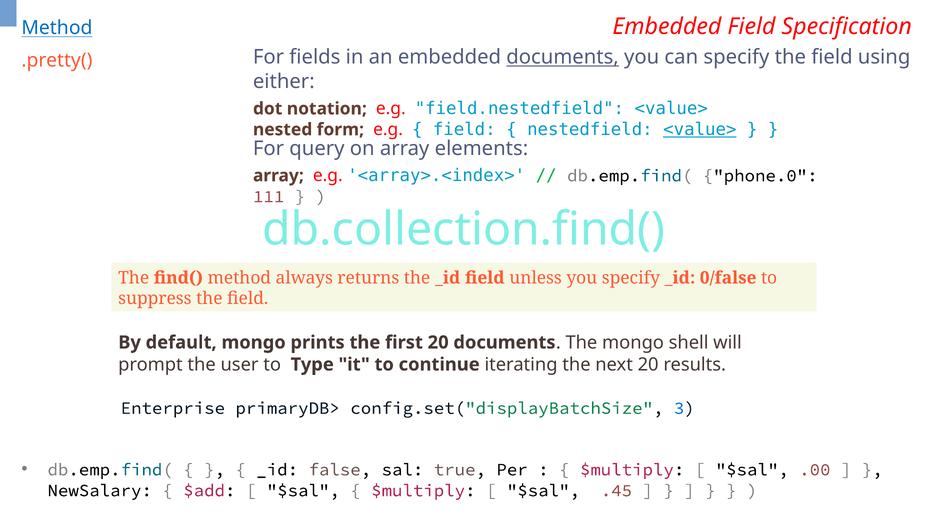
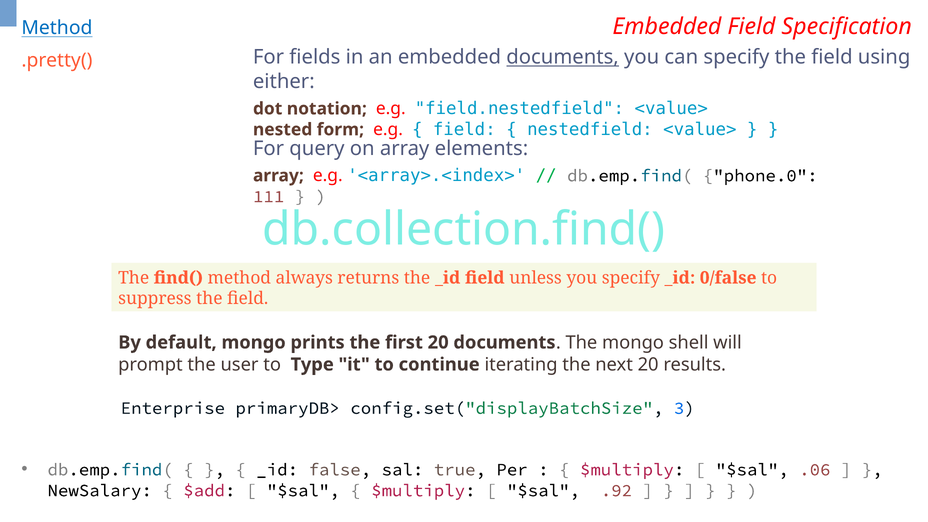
<value> underline: present -> none (700, 130)
.00: .00 -> .06 (815, 470)
.45: .45 -> .92 (616, 490)
